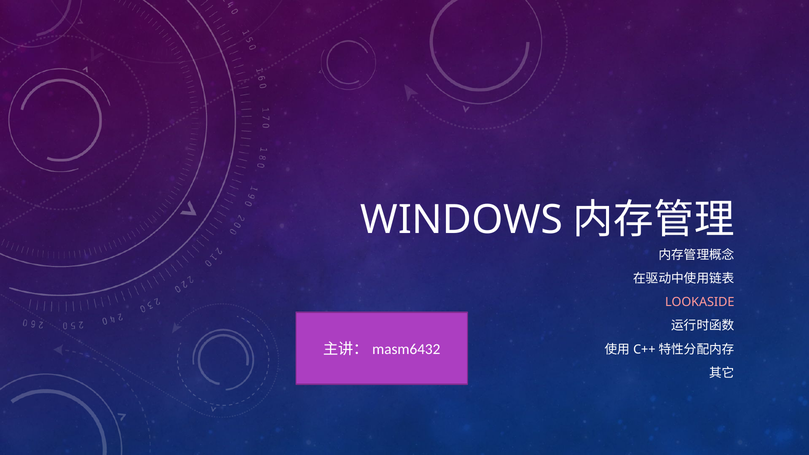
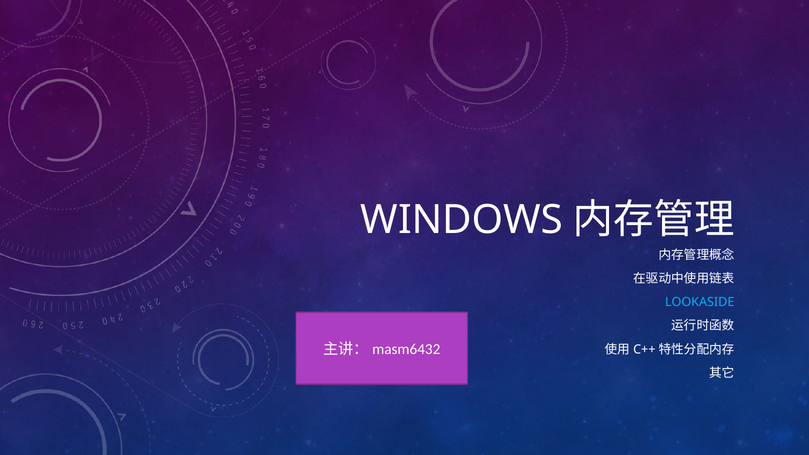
LOOKASIDE colour: pink -> light blue (700, 302)
